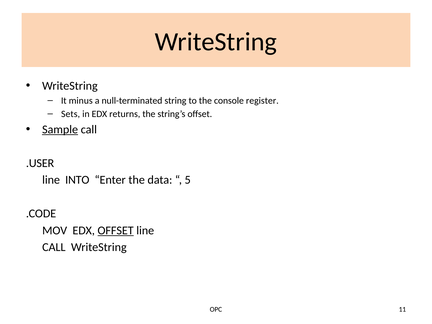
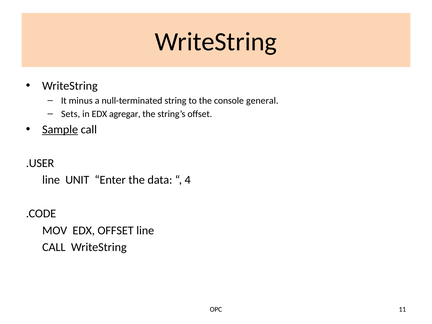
register: register -> general (262, 101)
returns: returns -> agregar (125, 114)
INTO: INTO -> UNIT (77, 180)
5: 5 -> 4 (188, 180)
OFFSET underline: present -> none (116, 230)
